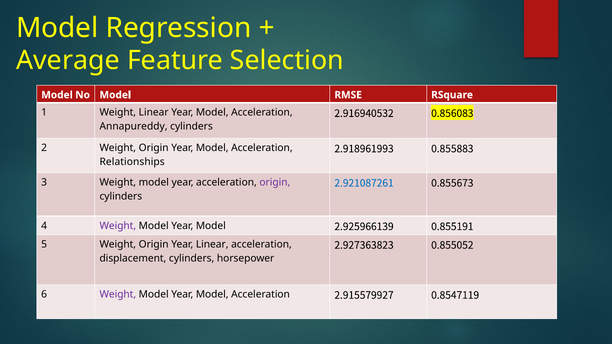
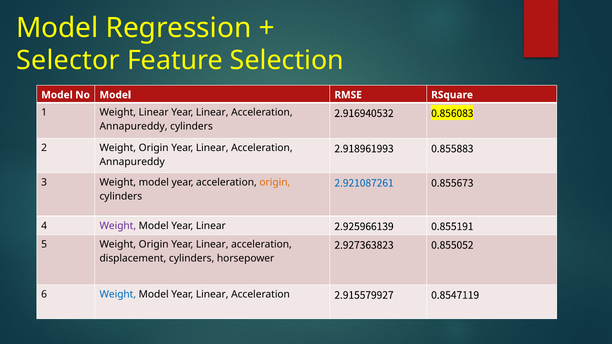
Average: Average -> Selector (68, 61)
Model: Model -> Linear (212, 113)
Model: Model -> Linear (212, 148)
Relationships: Relationships -> Annapureddy (132, 162)
origin colour: purple -> orange (275, 182)
Model: Model -> Linear (211, 226)
Weight colour: purple -> blue (118, 295)
Model: Model -> Linear (212, 295)
